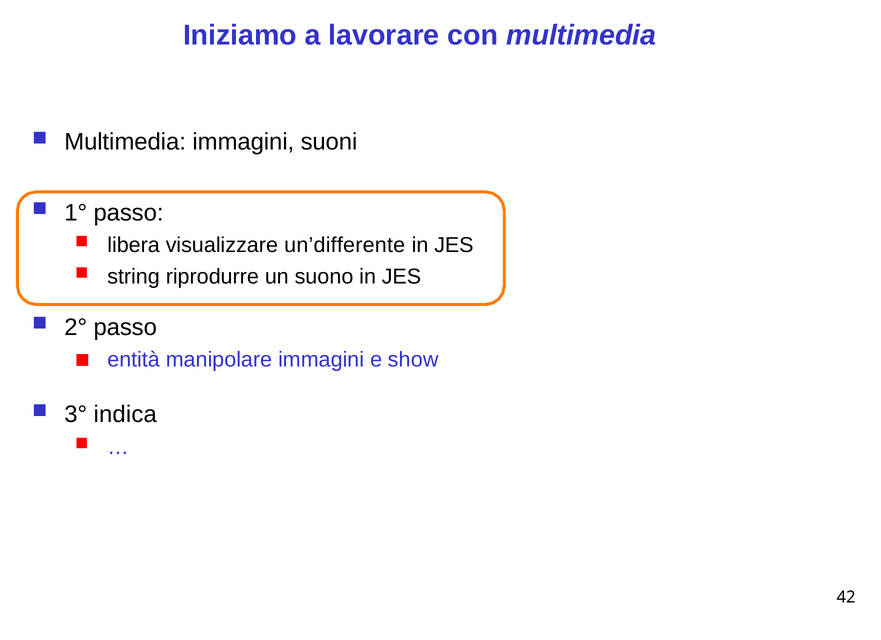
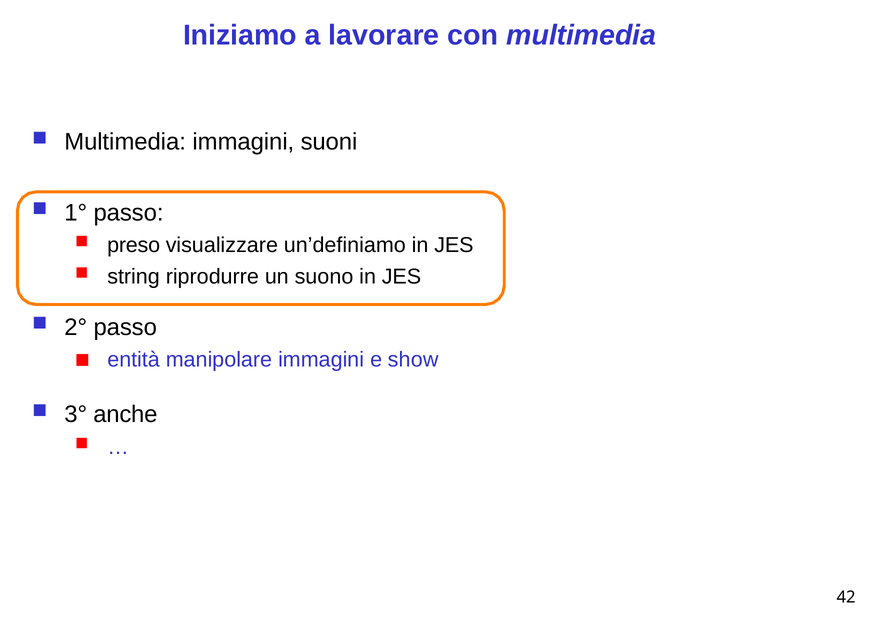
libera: libera -> preso (134, 245)
un’differente: un’differente -> un’definiamo (345, 245)
indica: indica -> anche (125, 414)
